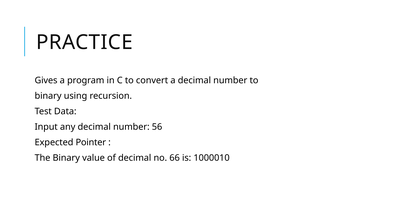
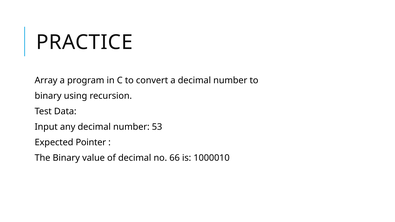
Gives: Gives -> Array (46, 80)
56: 56 -> 53 (157, 127)
